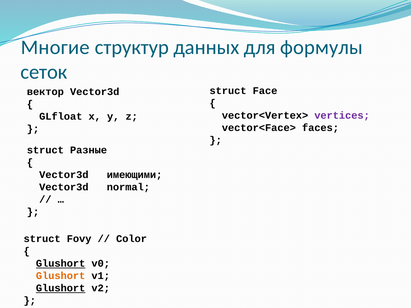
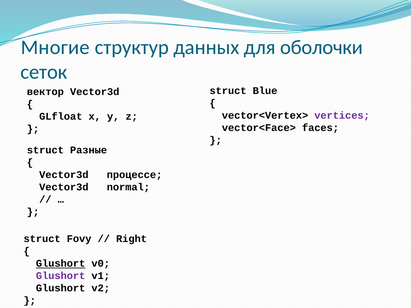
формулы: формулы -> оболочки (322, 47)
Face: Face -> Blue (265, 91)
имеющими: имеющими -> процессе (135, 175)
Color: Color -> Right (132, 239)
Glushort colour: orange -> purple (61, 276)
Glushort underline: present -> none (61, 288)
